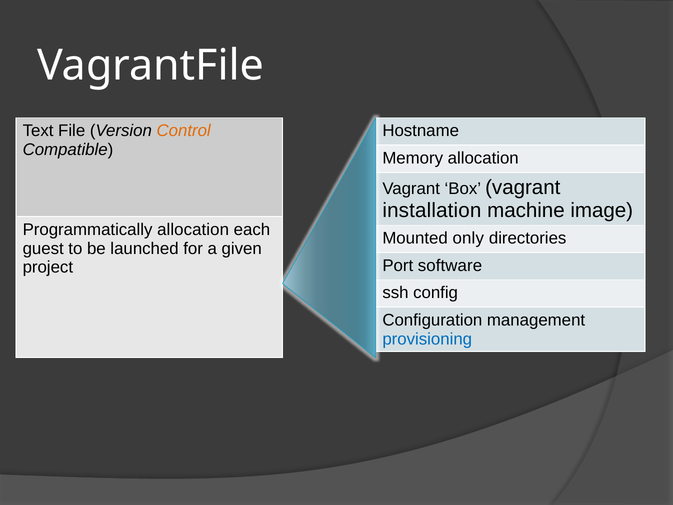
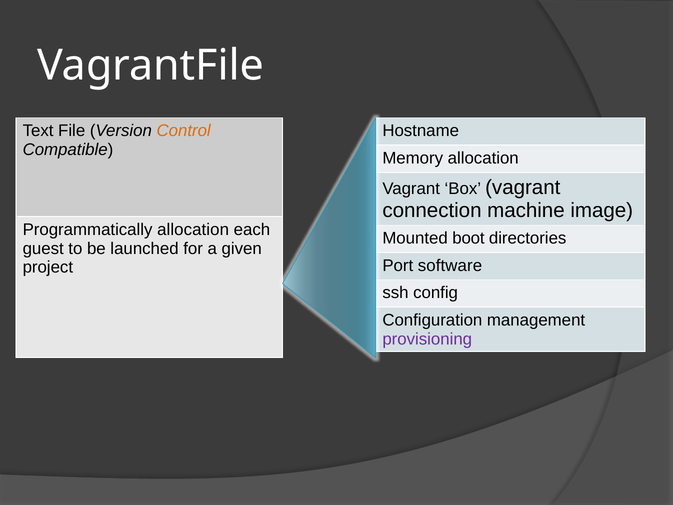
installation: installation -> connection (432, 211)
only: only -> boot (468, 238)
provisioning colour: blue -> purple (427, 339)
